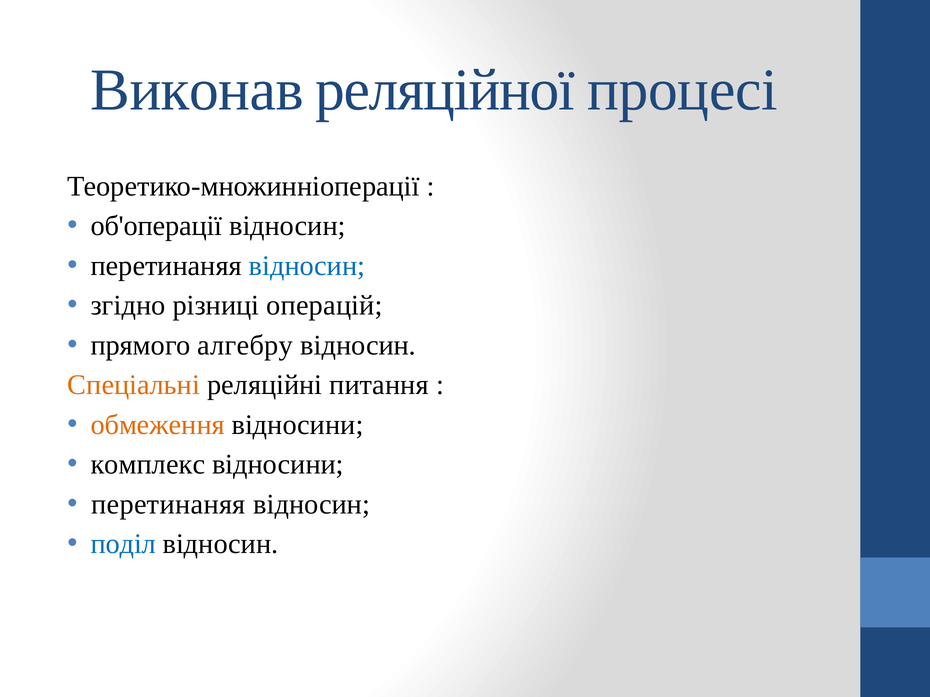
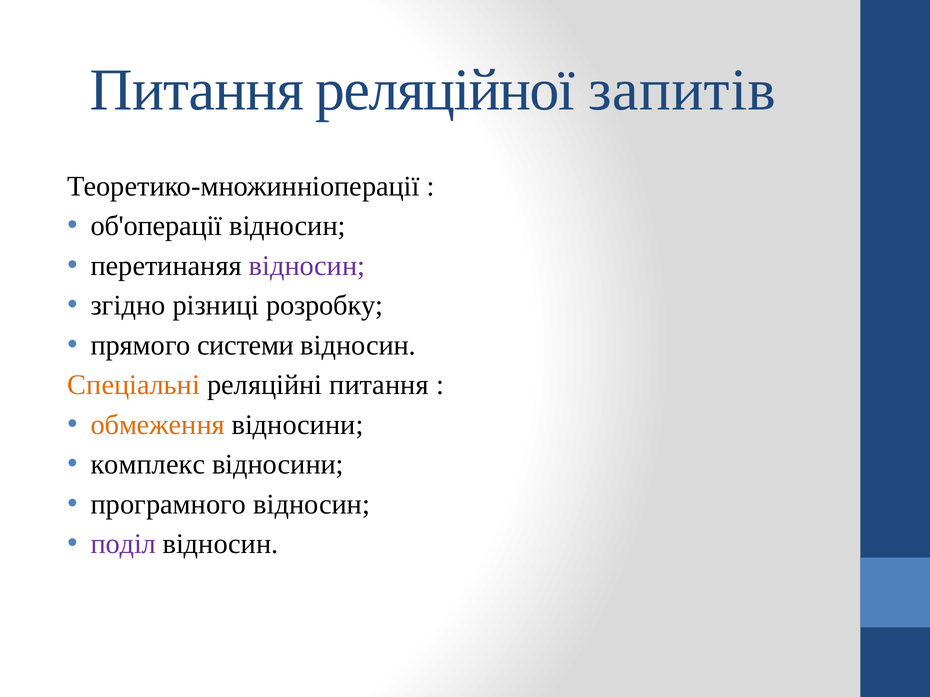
Виконав: Виконав -> Питання (197, 90)
процесі: процесі -> запитів (682, 90)
відносин colour: blue -> purple (307, 266)
операцій: операцій -> розробку (325, 306)
алгебру: алгебру -> системи (245, 345)
перетинаняя: перетинаняя -> програмного (168, 505)
поділ colour: blue -> purple (123, 544)
